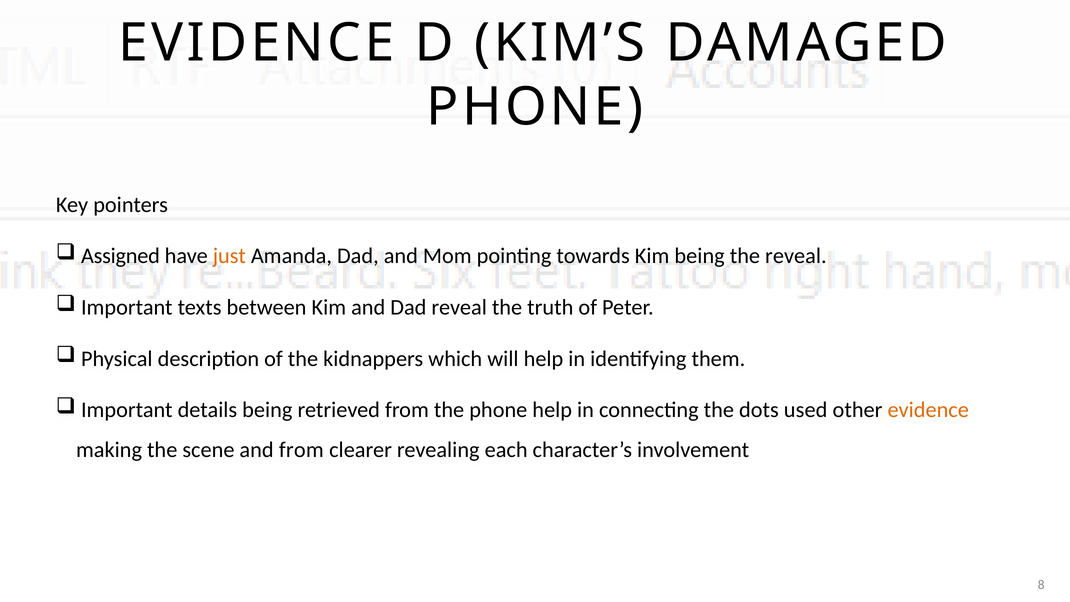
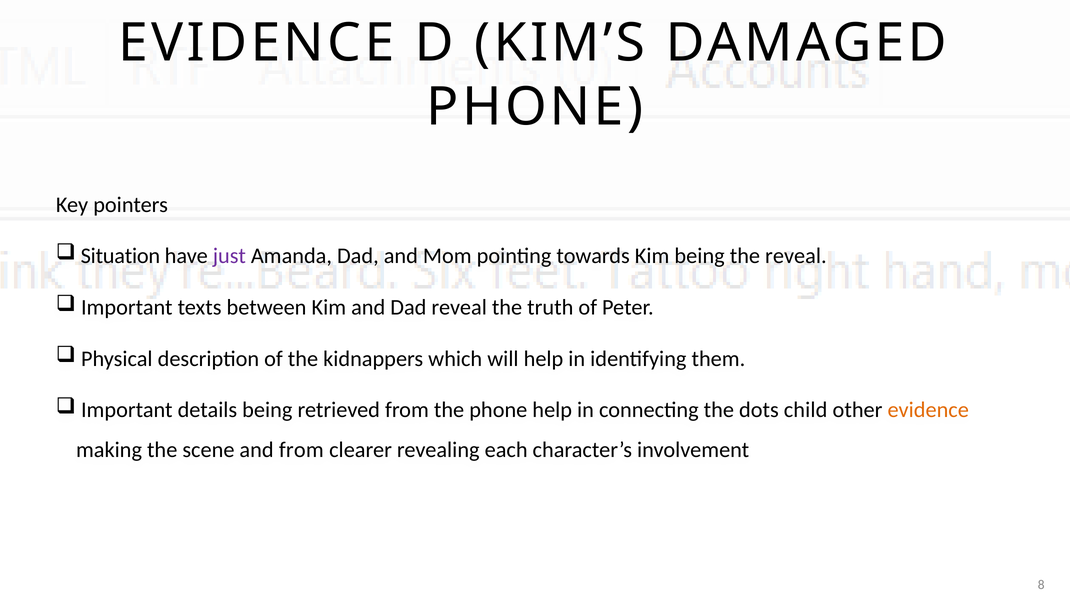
Assigned: Assigned -> Situation (120, 256)
just colour: orange -> purple (229, 256)
used: used -> child (806, 410)
